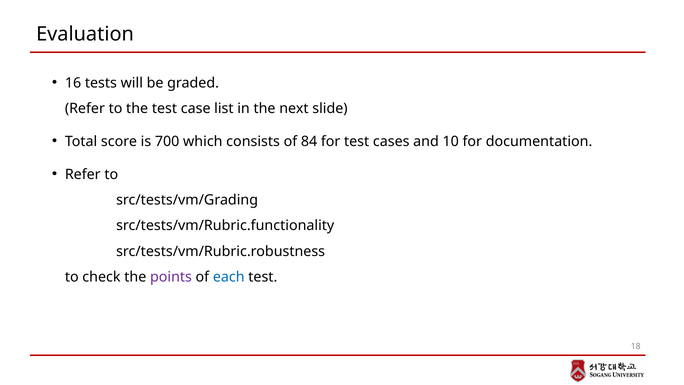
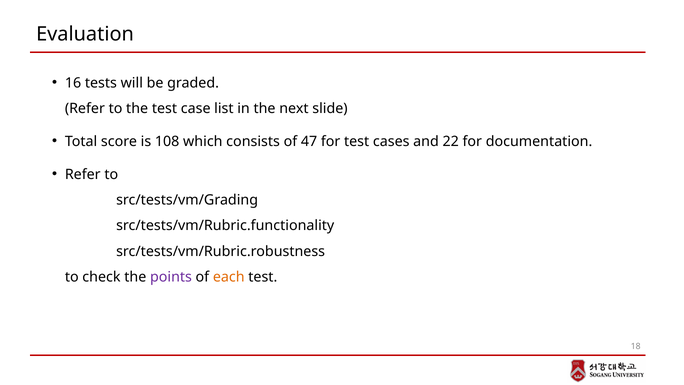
700: 700 -> 108 (167, 141)
84: 84 -> 47 (309, 141)
10: 10 -> 22 (451, 141)
each colour: blue -> orange (229, 277)
